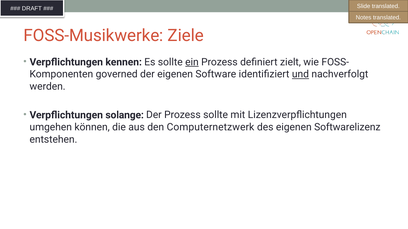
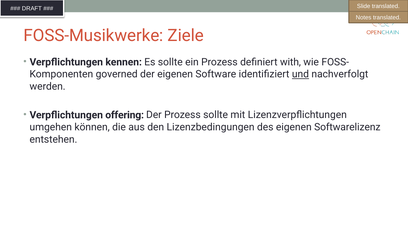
ein underline: present -> none (192, 62)
zielt: zielt -> with (290, 62)
solange: solange -> offering (125, 115)
Computernetzwerk: Computernetzwerk -> Lizenzbedingungen (211, 127)
